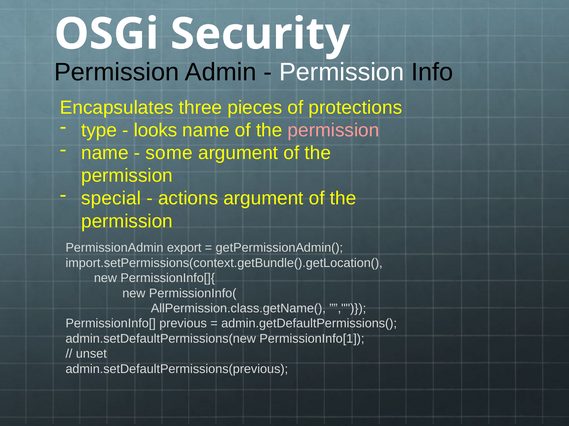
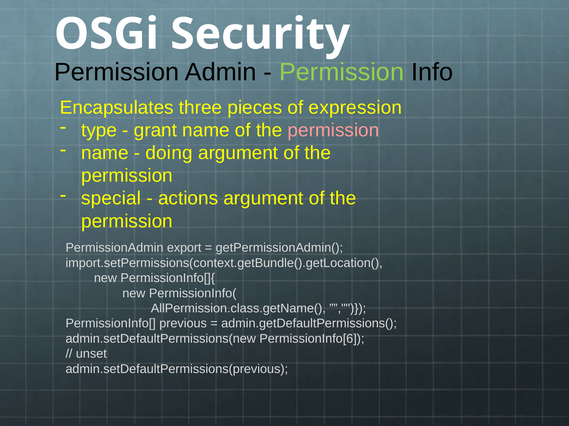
Permission colour: white -> light green (342, 72)
protections: protections -> expression (355, 108)
looks: looks -> grant (155, 130)
some: some -> doing (169, 153)
PermissionInfo[1: PermissionInfo[1 -> PermissionInfo[6 (312, 339)
